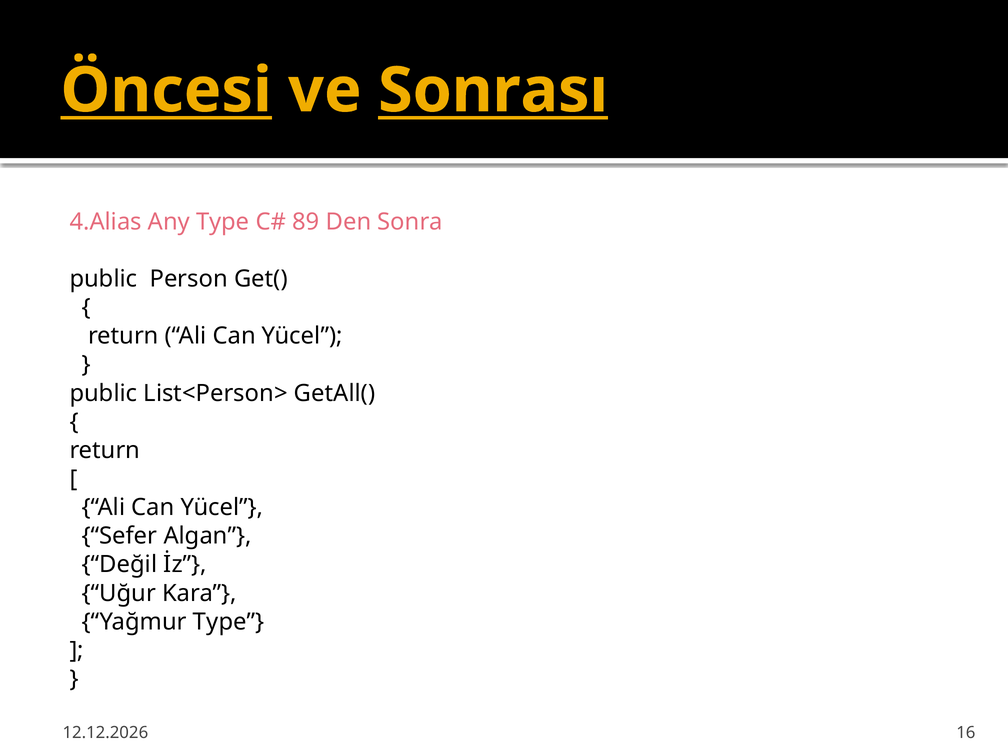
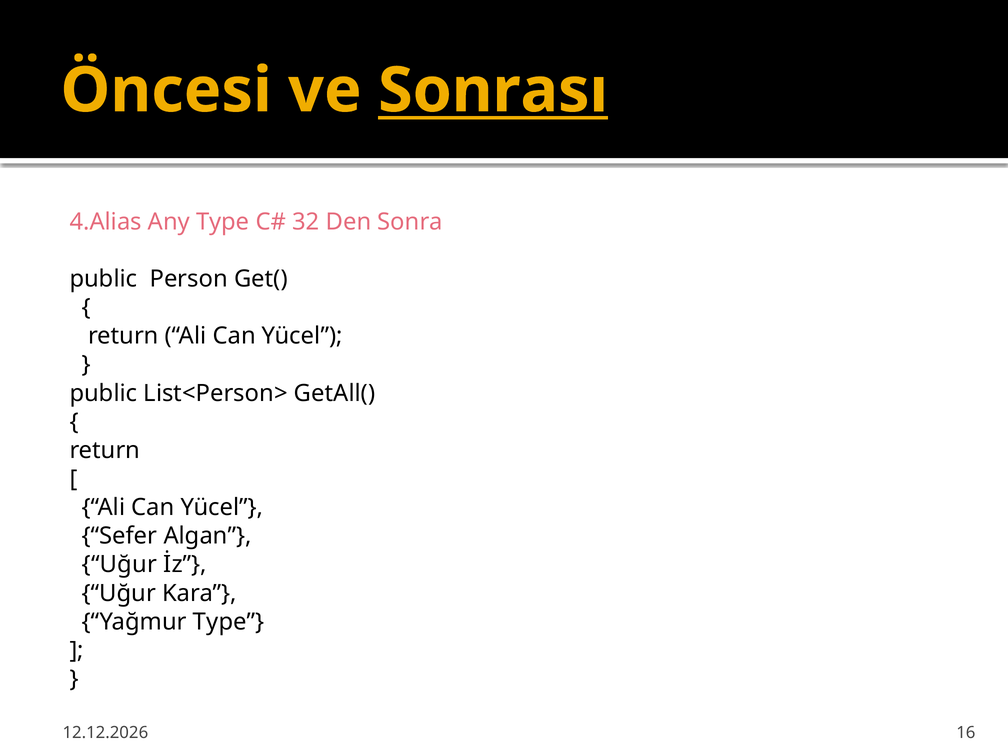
Öncesi underline: present -> none (166, 91)
89: 89 -> 32 (306, 222)
Değil: Değil -> Uğur (119, 565)
